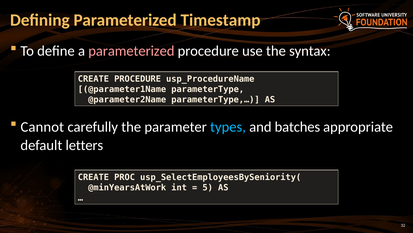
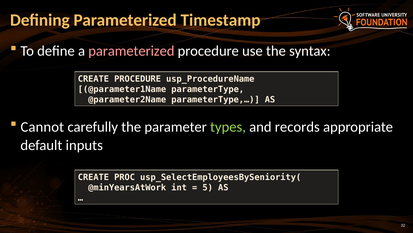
types colour: light blue -> light green (228, 127)
batches: batches -> records (297, 127)
letters: letters -> inputs (84, 145)
